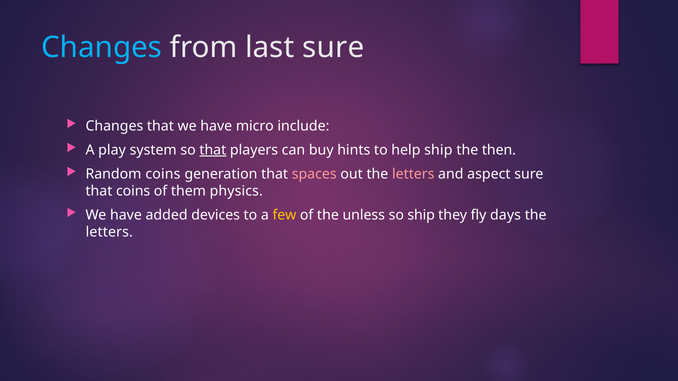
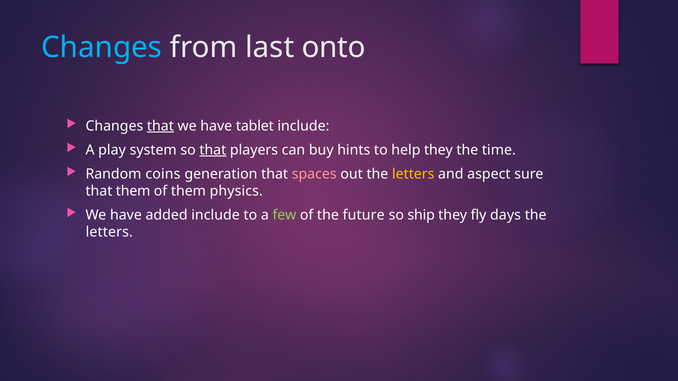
last sure: sure -> onto (334, 48)
that underline: none -> present (160, 126)
micro: micro -> tablet (255, 126)
help ship: ship -> they (438, 150)
then: then -> time (499, 150)
letters colour: pink -> yellow (413, 174)
that coins: coins -> them (133, 191)
added devices: devices -> include (216, 215)
few colour: yellow -> light green (284, 215)
unless: unless -> future (364, 215)
